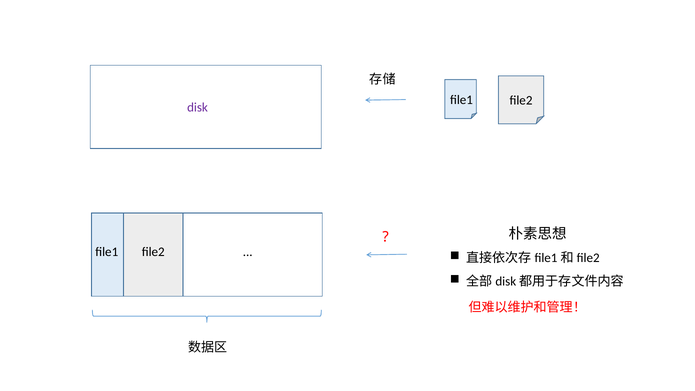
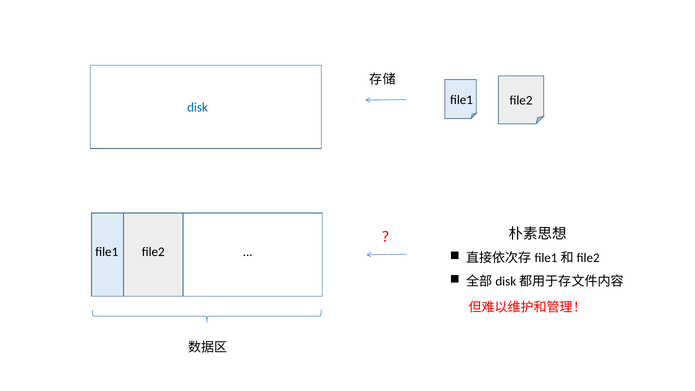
disk colour: purple -> blue (198, 108)
